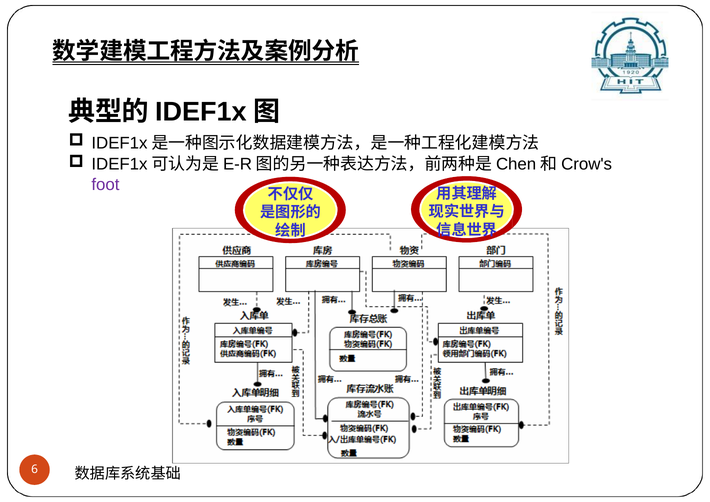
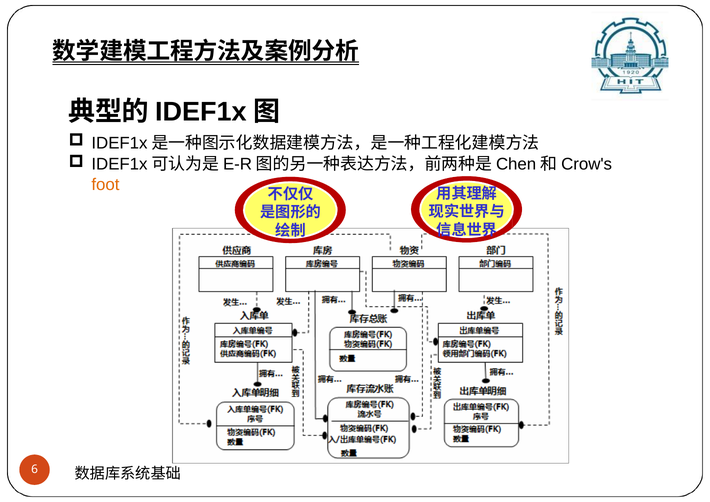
foot colour: purple -> orange (105, 185)
